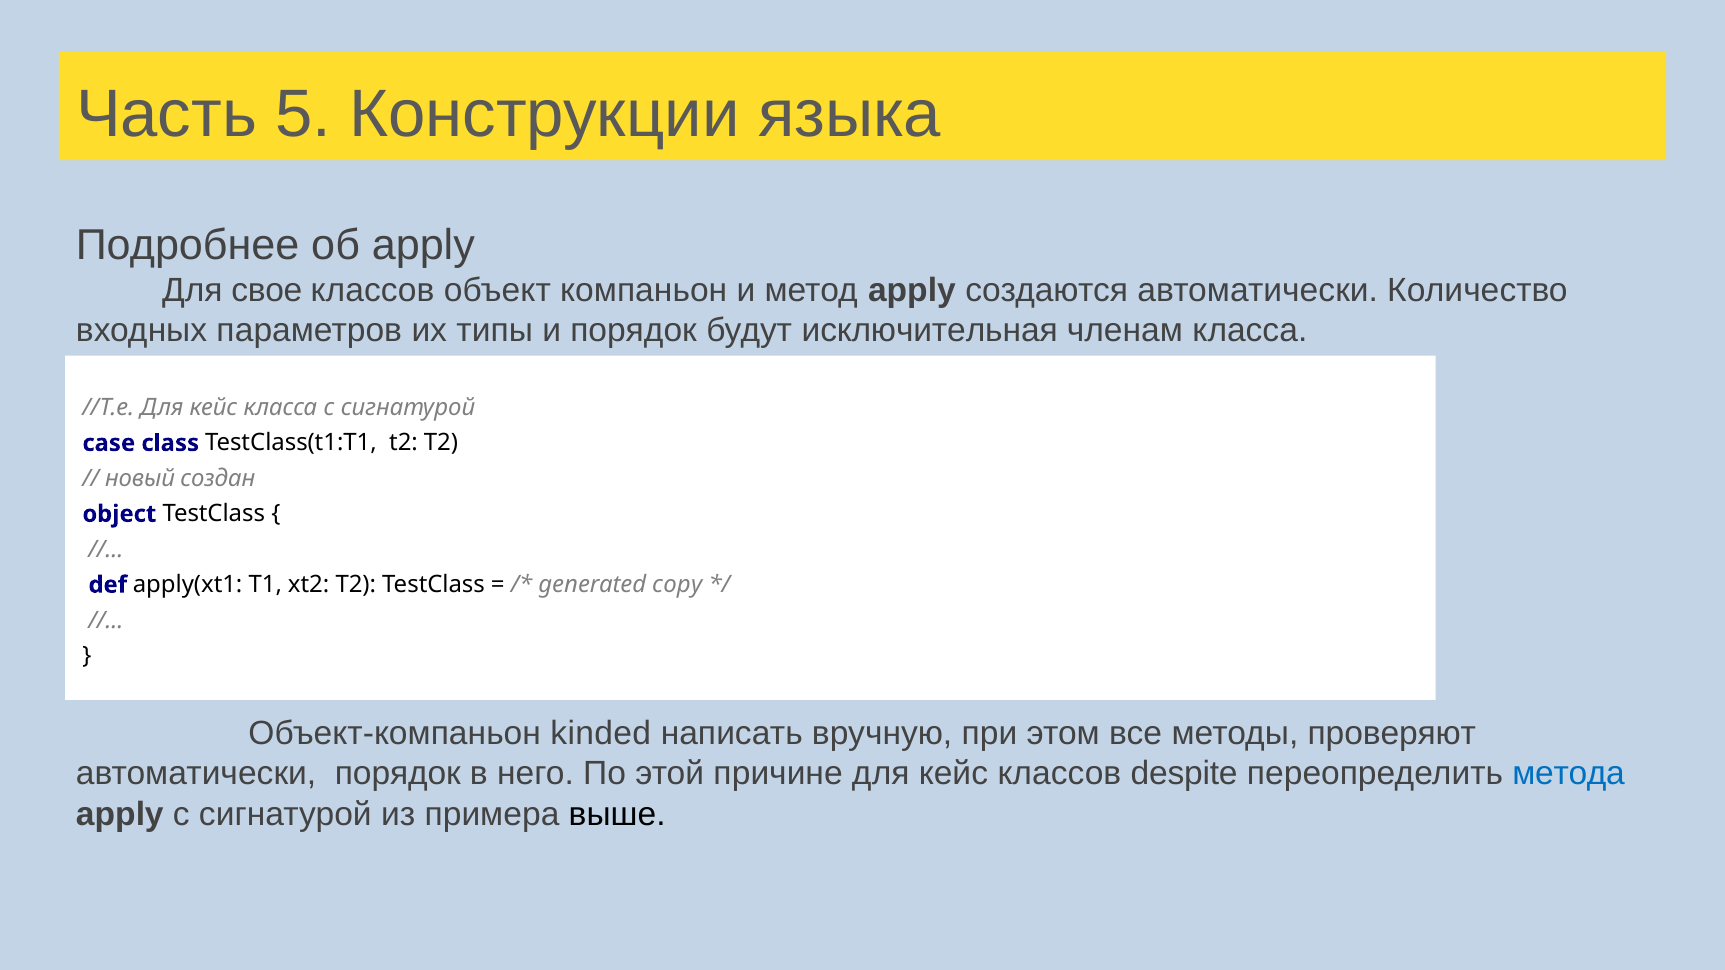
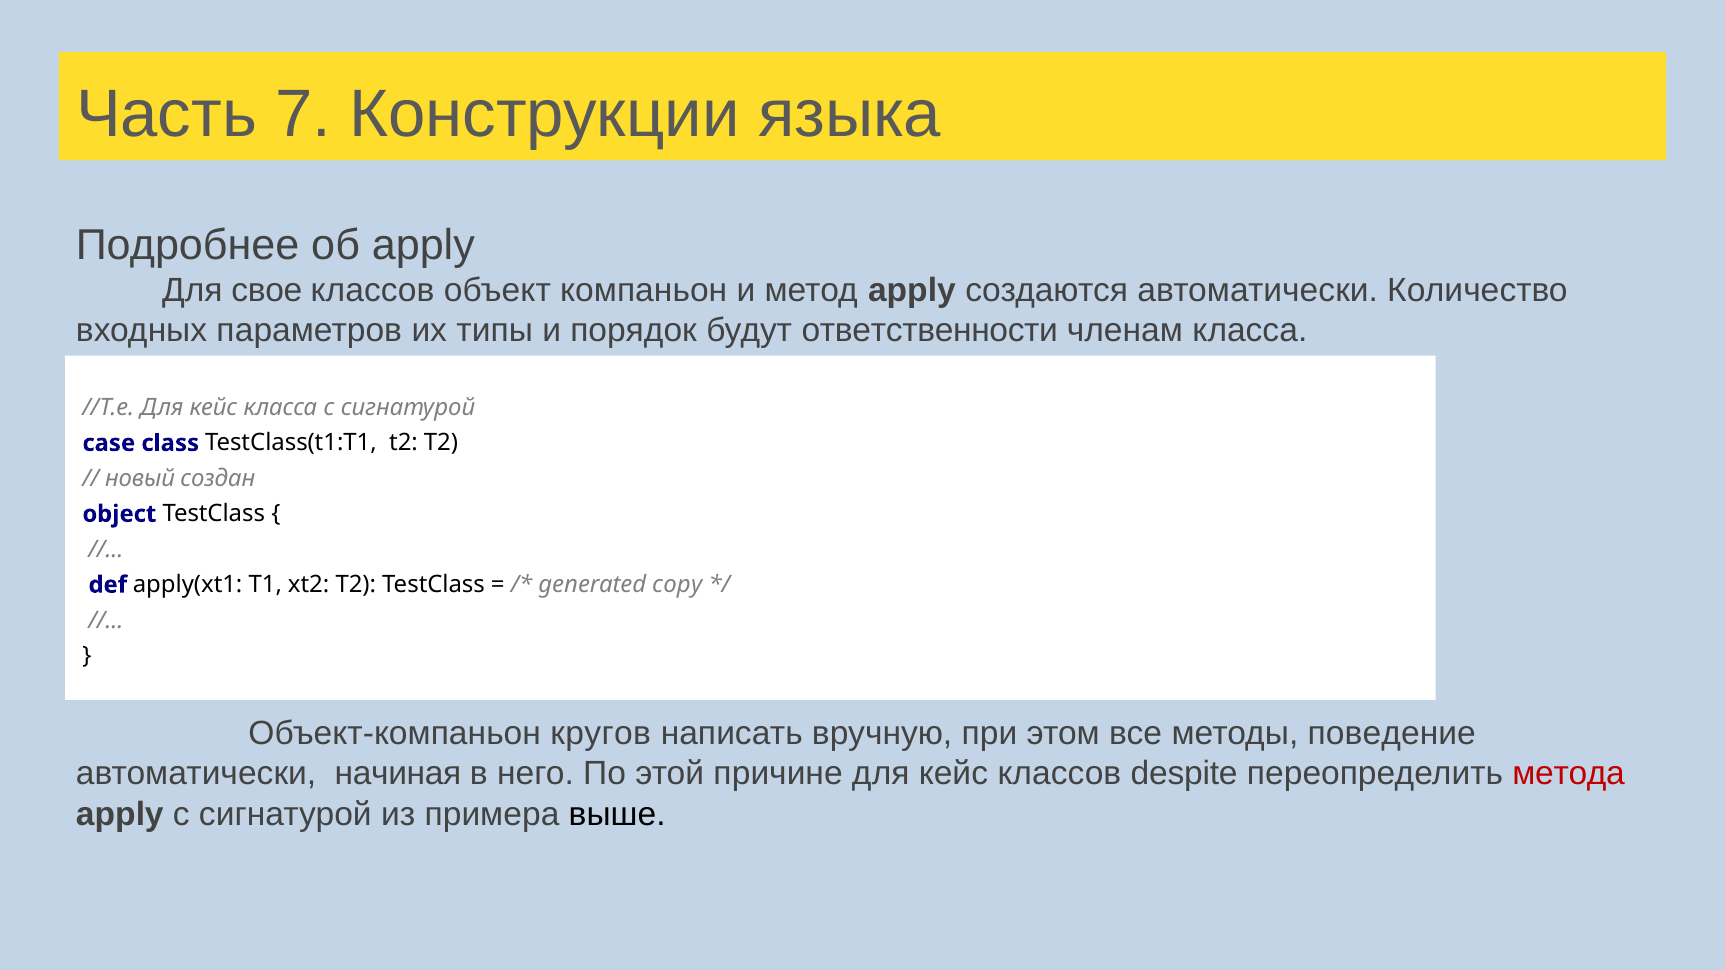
5: 5 -> 7 (303, 114)
исключительная: исключительная -> ответственности (930, 331)
kinded: kinded -> кругов (601, 734)
проверяют: проверяют -> поведение (1392, 734)
автоматически порядок: порядок -> начиная (398, 774)
метода colour: blue -> red (1569, 774)
